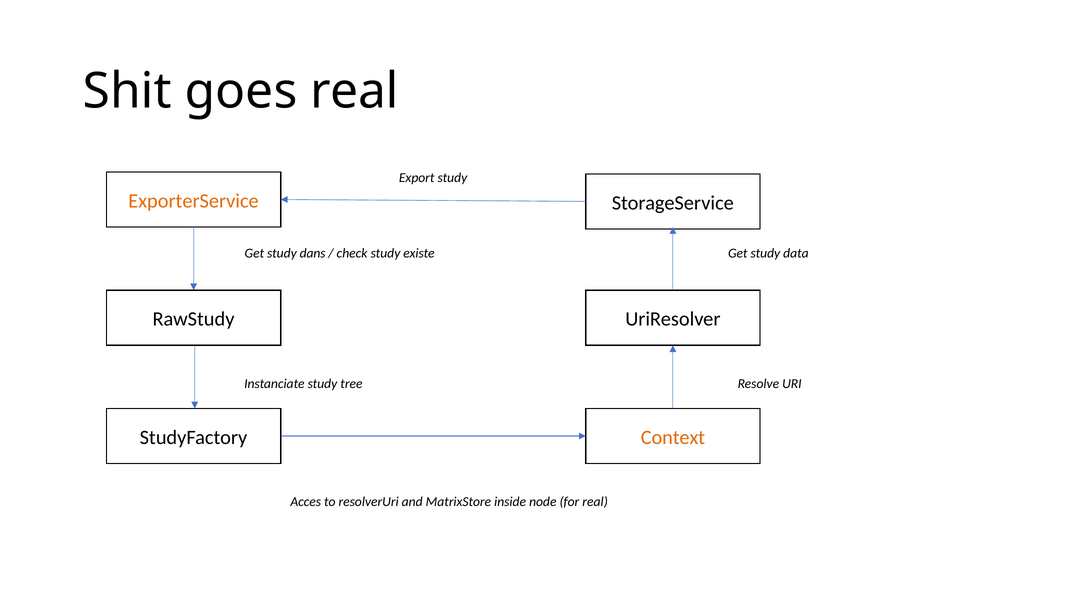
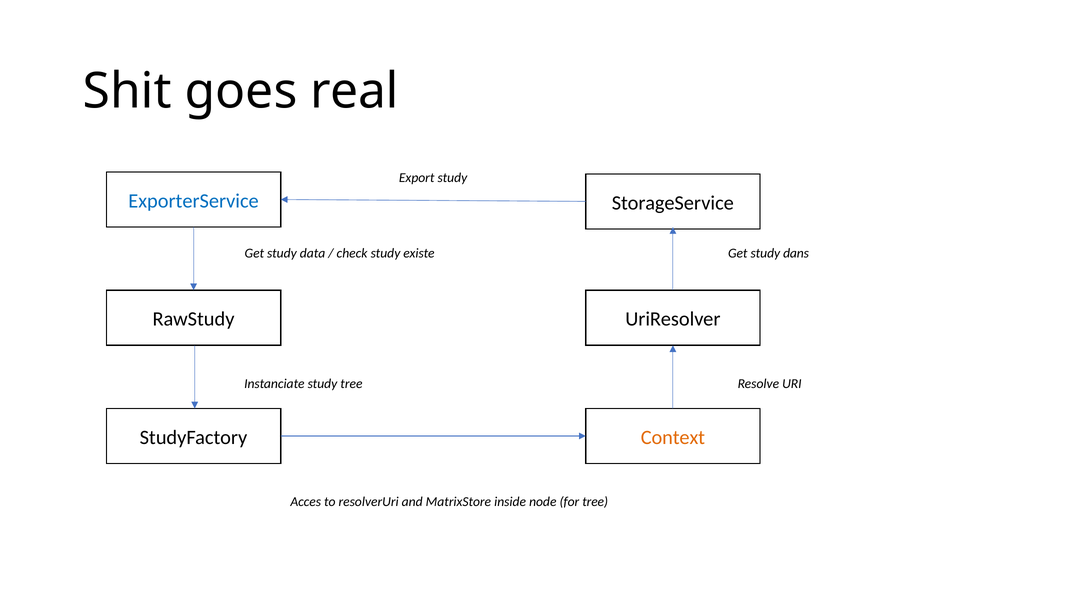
ExporterService colour: orange -> blue (194, 201)
data: data -> dans (796, 253)
dans: dans -> data (313, 253)
for real: real -> tree (595, 502)
